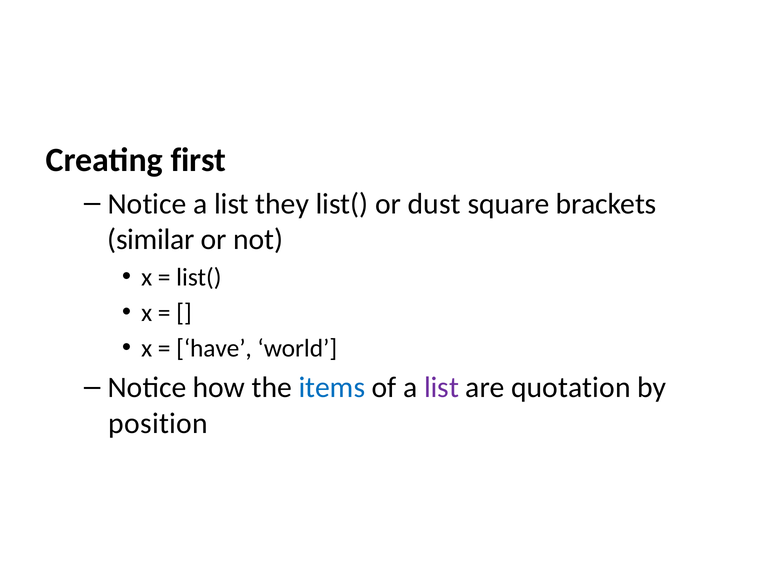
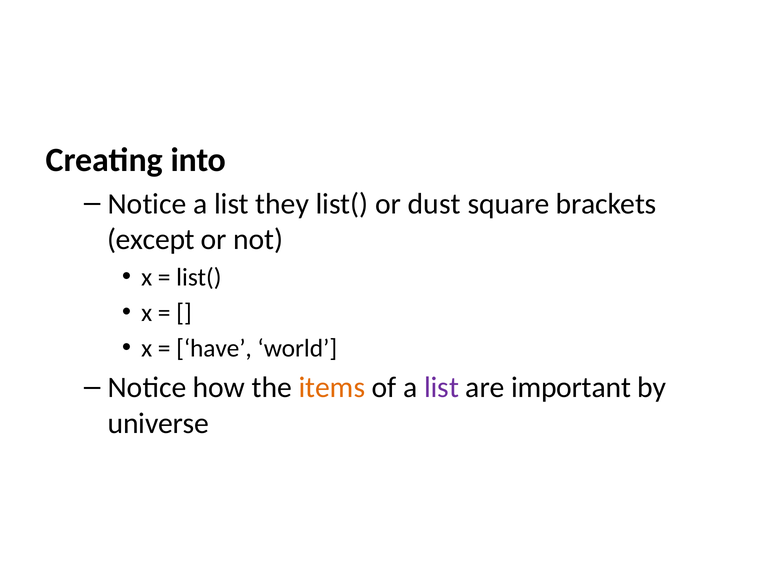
first: first -> into (198, 160)
similar: similar -> except (151, 240)
items colour: blue -> orange (332, 388)
quotation: quotation -> important (571, 388)
position: position -> universe (158, 423)
